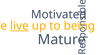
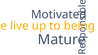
live underline: present -> none (19, 26)
